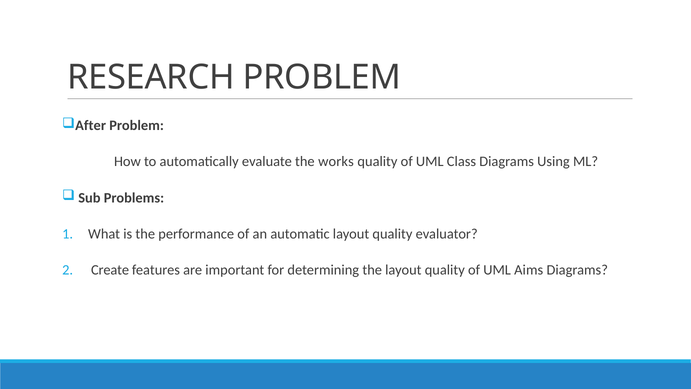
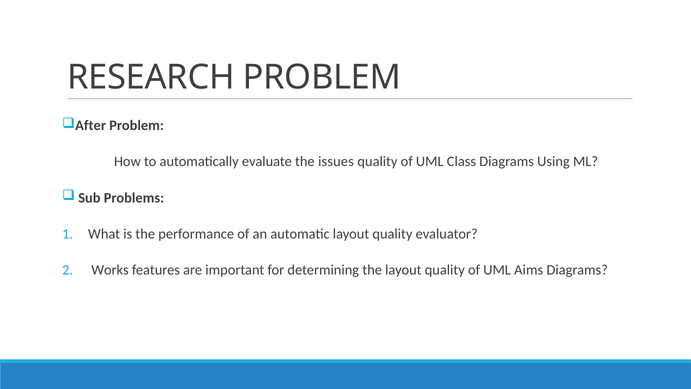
works: works -> issues (336, 162)
Create: Create -> Works (110, 270)
